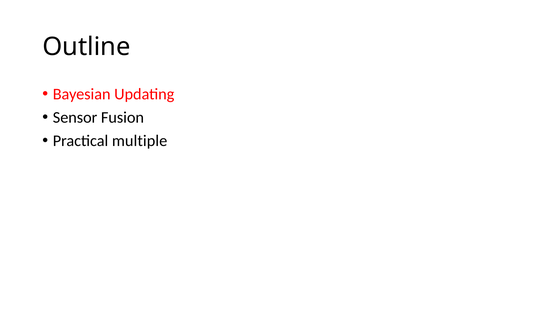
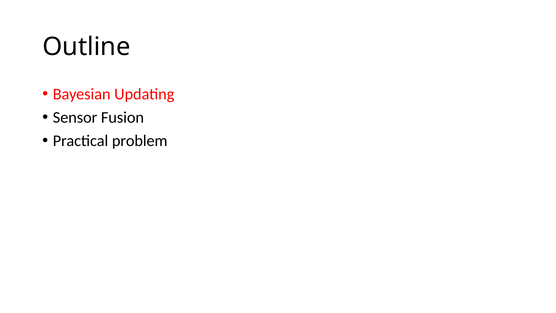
multiple: multiple -> problem (140, 141)
